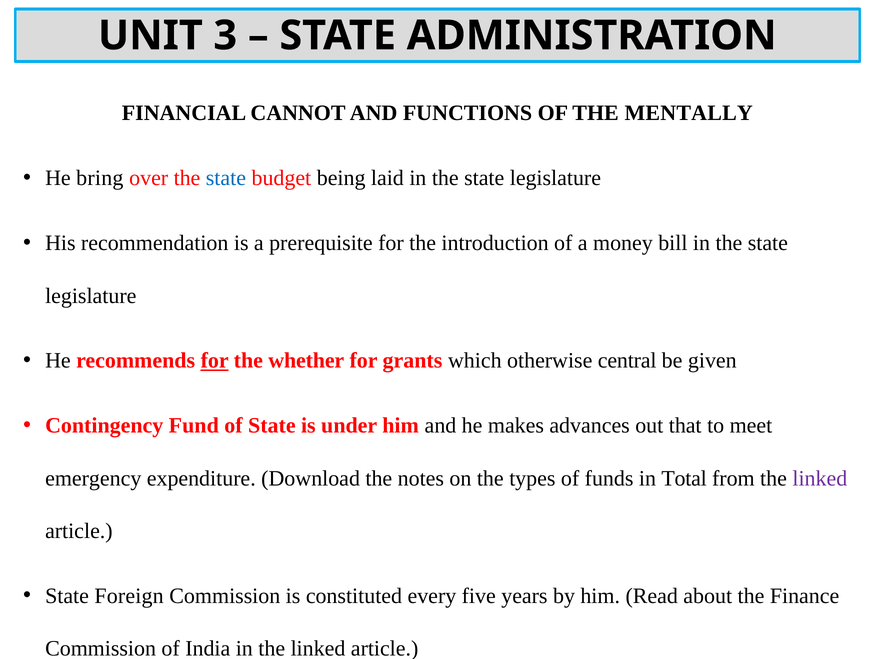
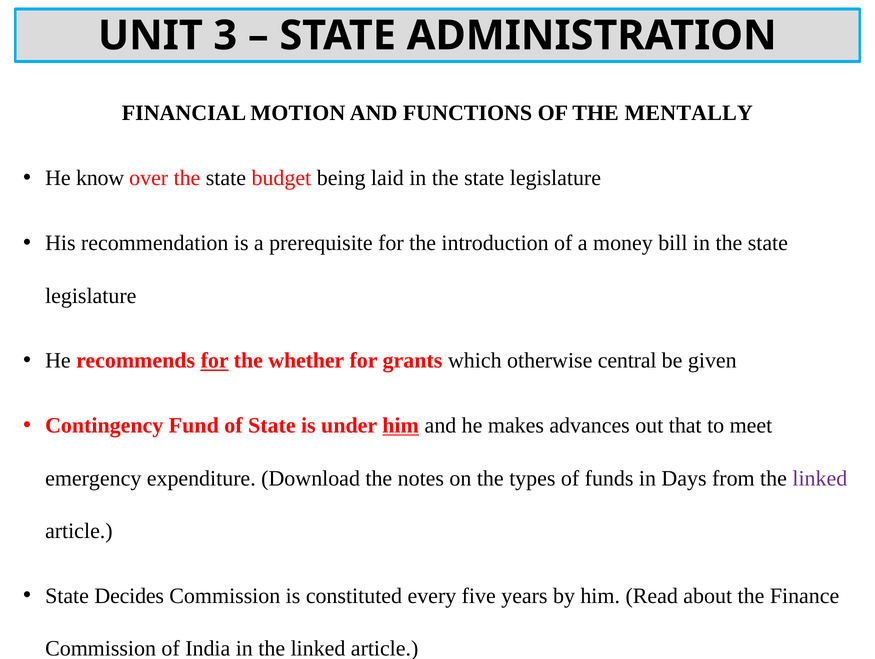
CANNOT: CANNOT -> MOTION (298, 113)
bring: bring -> know (100, 178)
state colour: blue -> black (226, 178)
him underline: none -> present (401, 425)
Total: Total -> Days (684, 478)
Foreign: Foreign -> Decides (129, 596)
